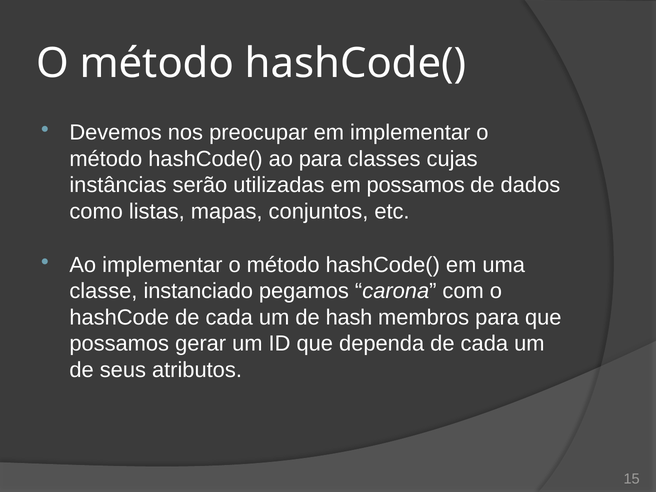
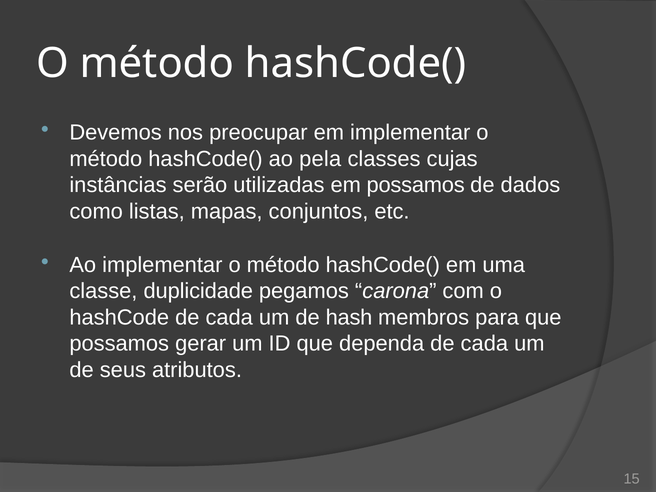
ao para: para -> pela (320, 159)
instanciado: instanciado -> duplicidade (198, 291)
